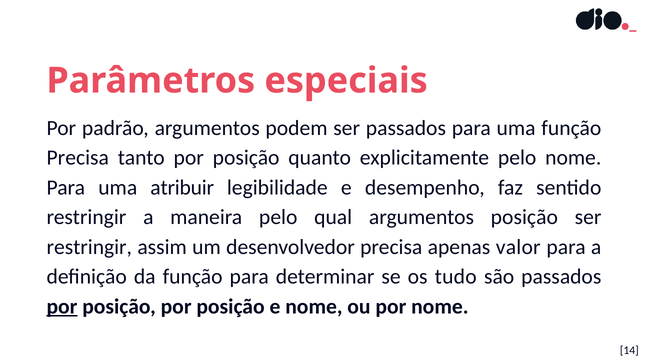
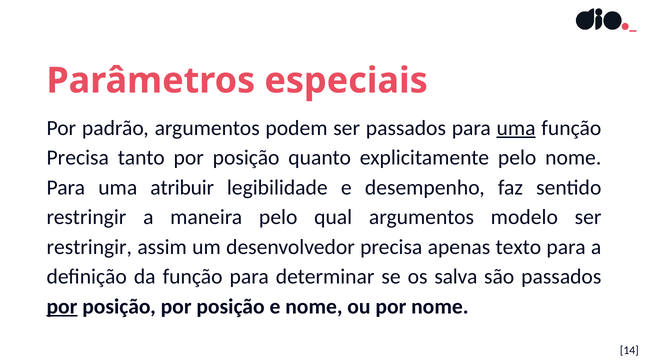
uma underline: none -> present (516, 128)
argumentos posição: posição -> modelo (524, 218)
valor: valor -> texto (518, 247)
tudo: tudo -> salva (456, 277)
